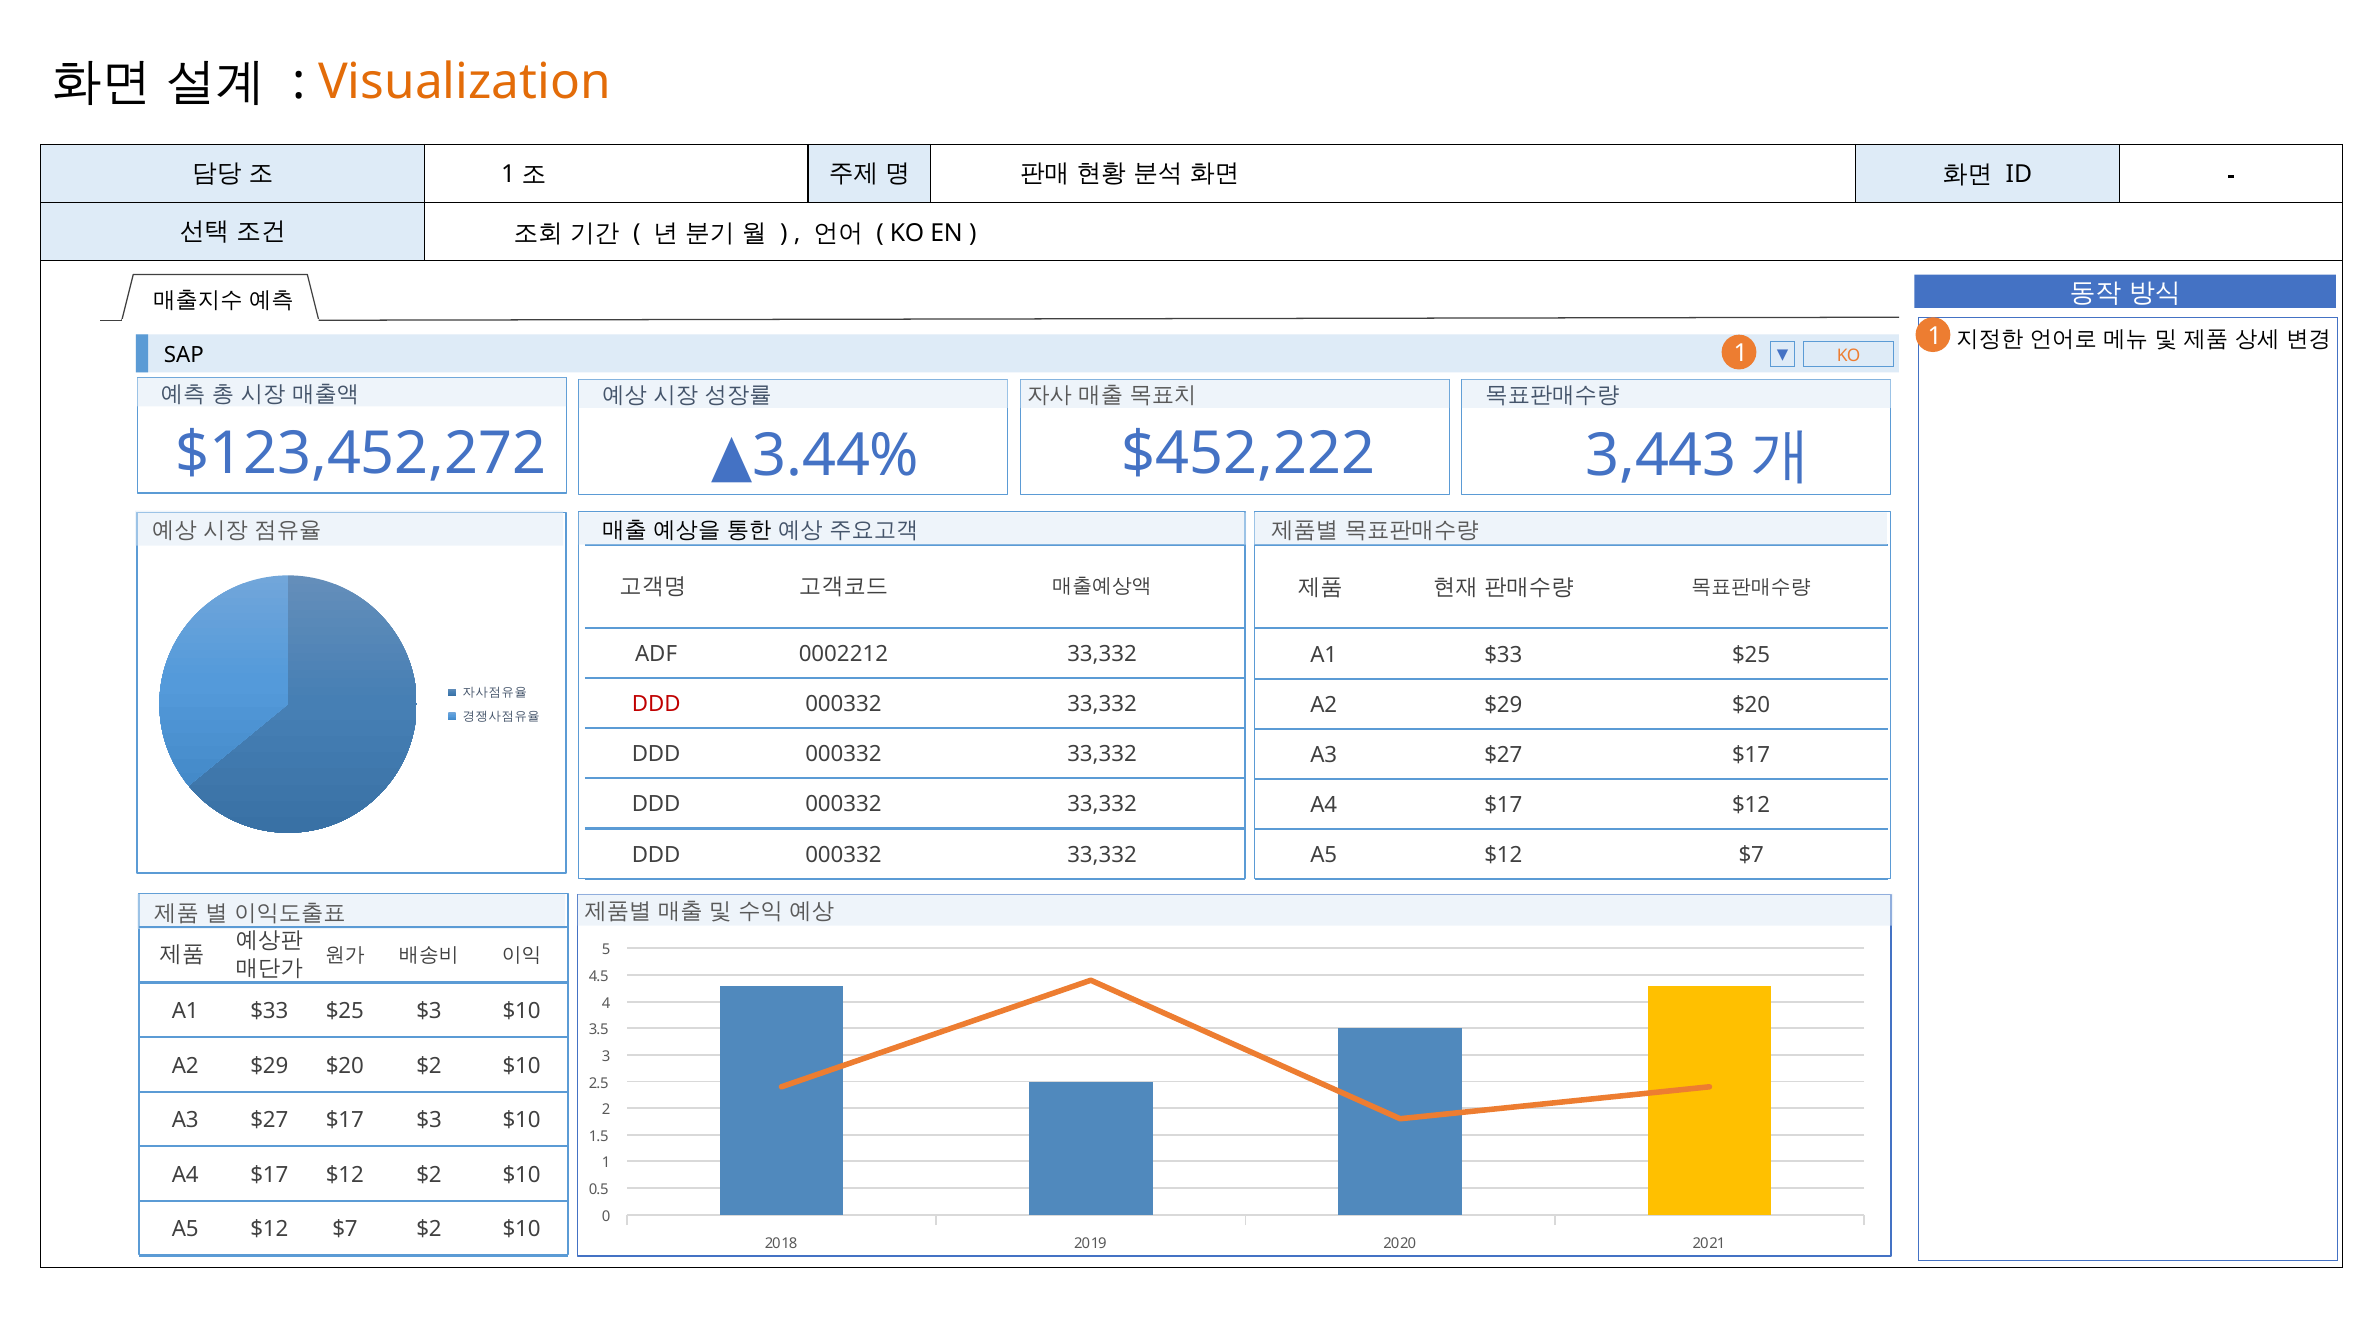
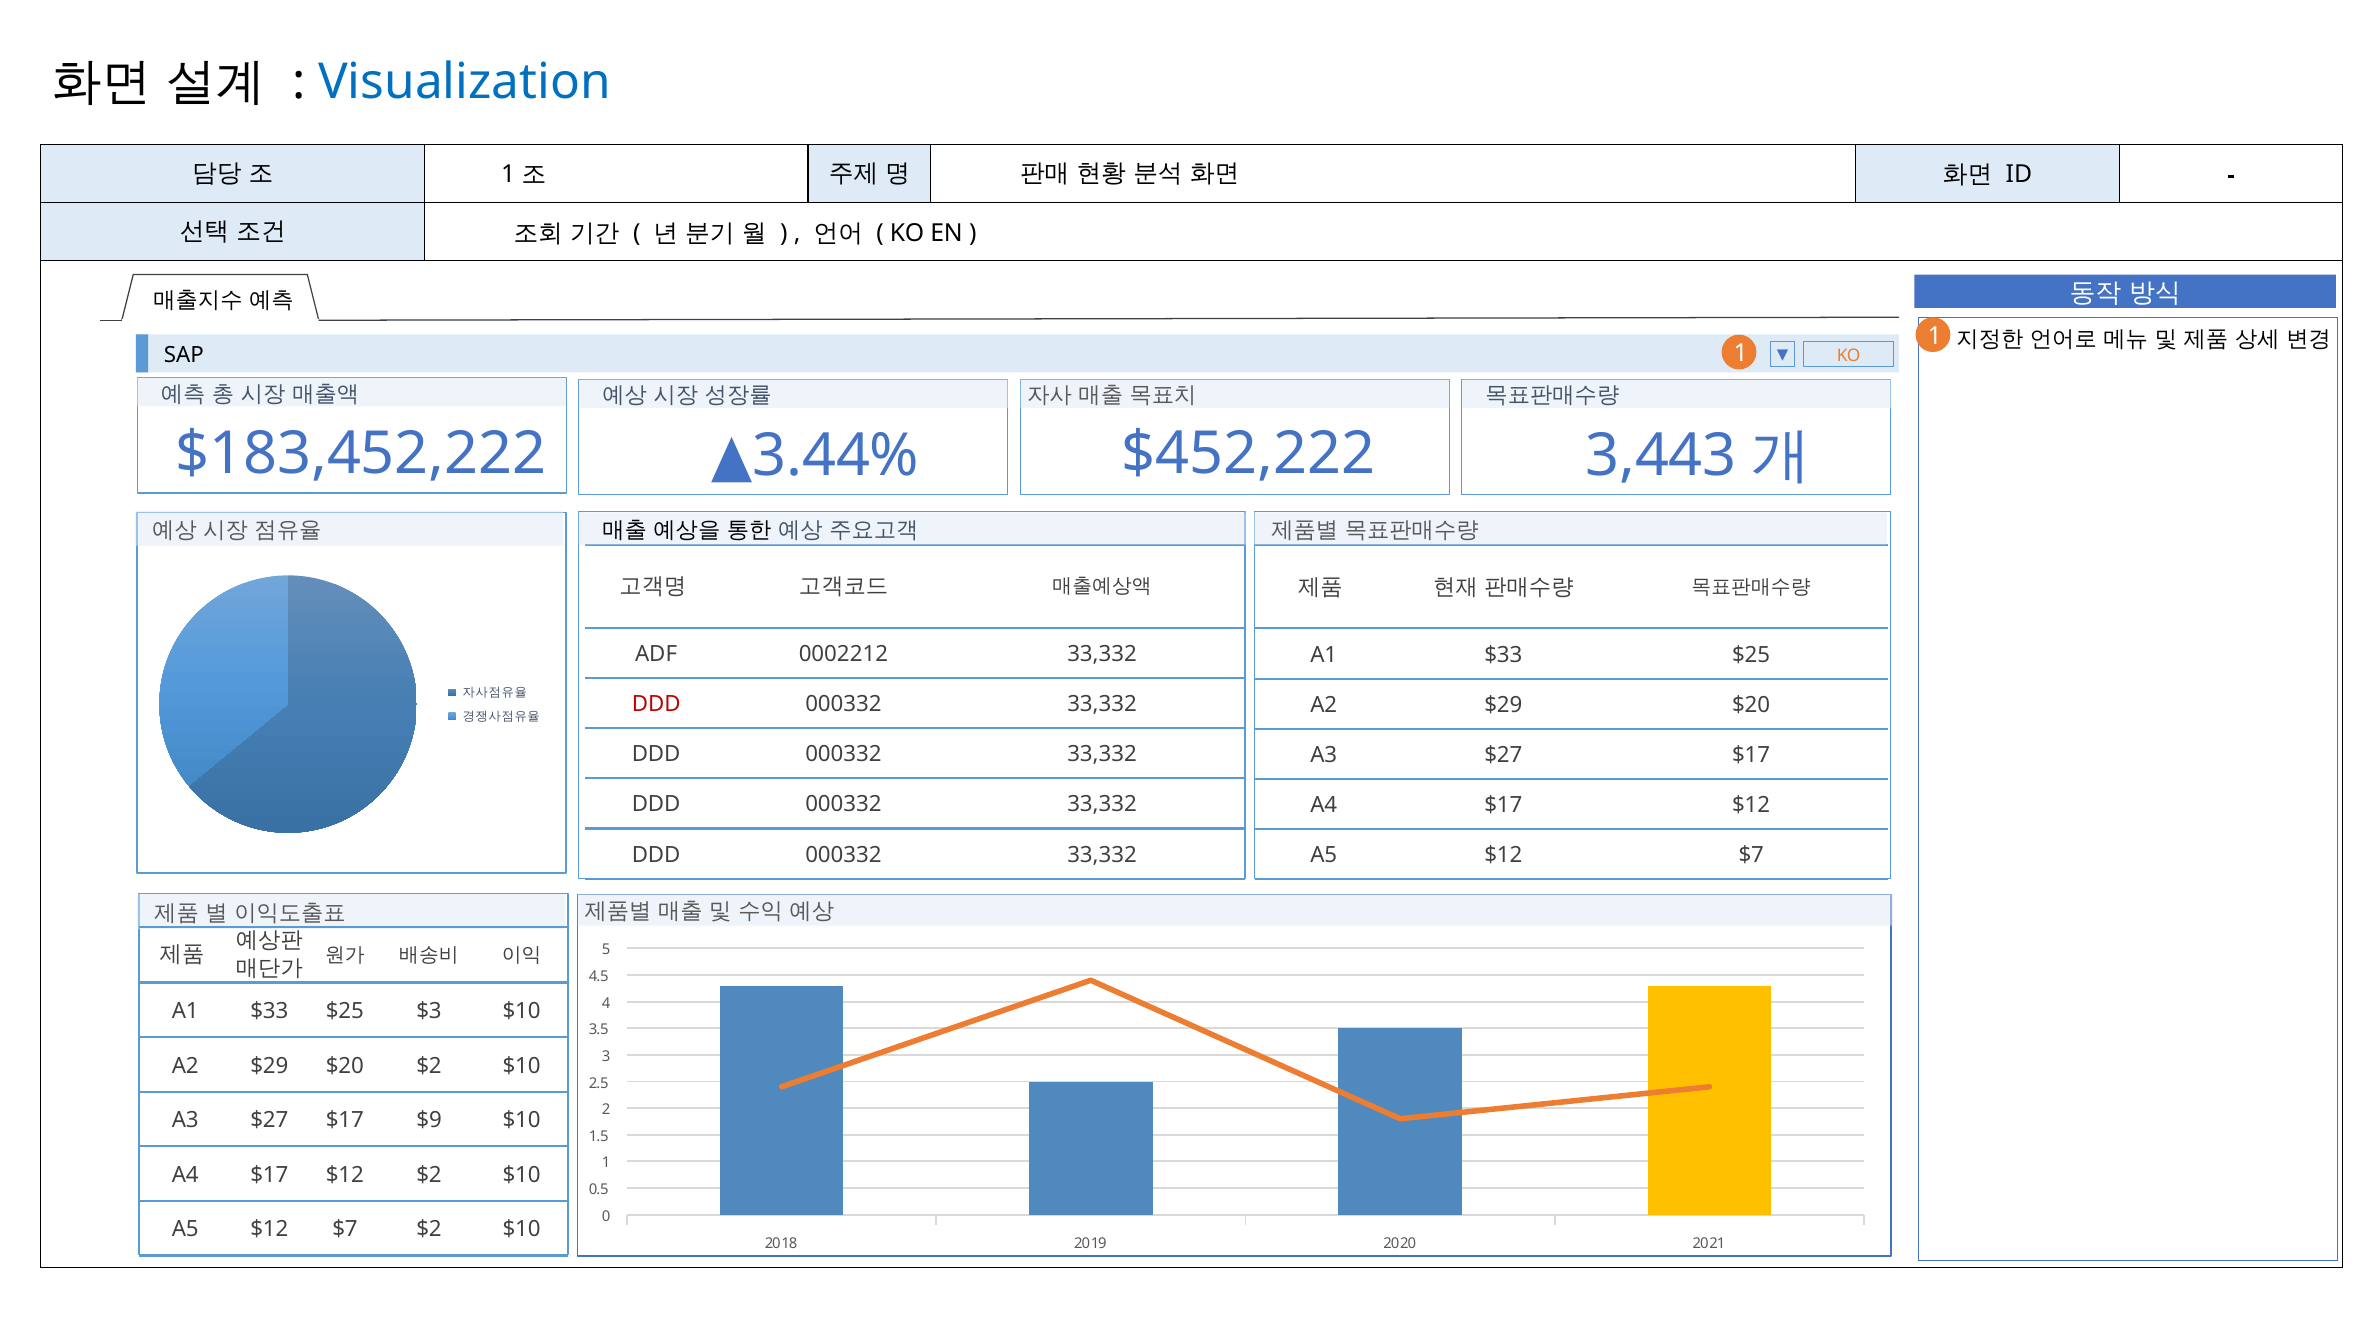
Visualization colour: orange -> blue (465, 82)
$123,452,272: $123,452,272 -> $183,452,222 (361, 454)
$17 $3: $3 -> $9 (429, 1120)
